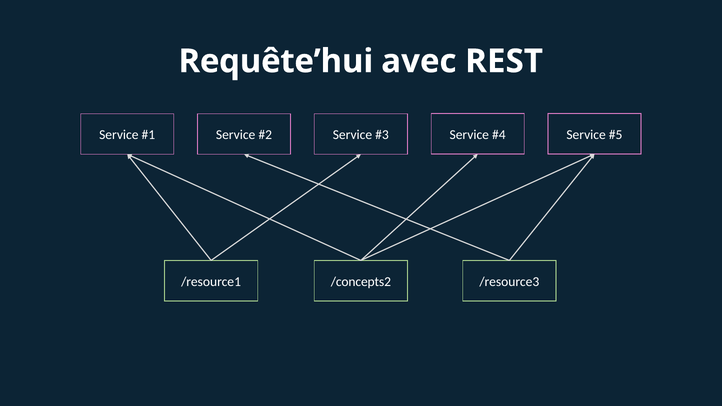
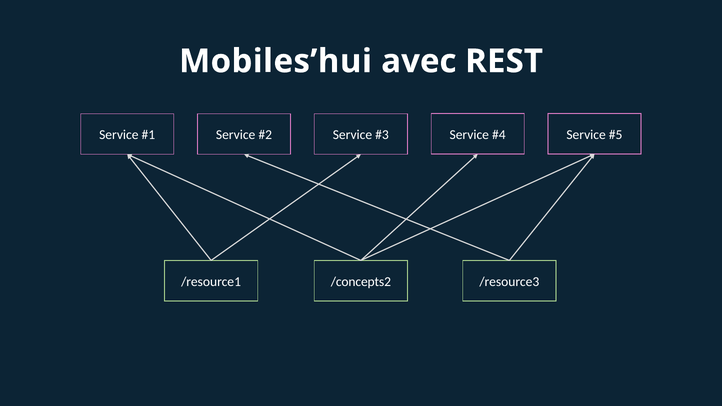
Requête’hui: Requête’hui -> Mobiles’hui (276, 61)
